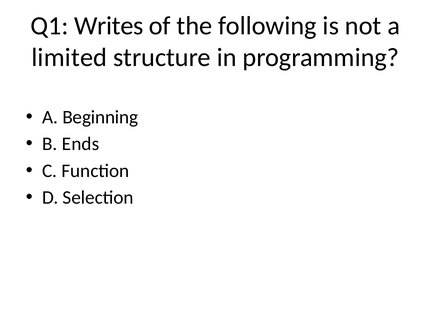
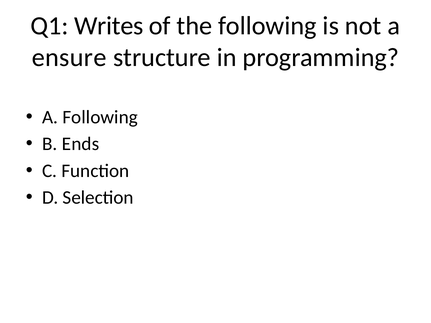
limited: limited -> ensure (69, 58)
A Beginning: Beginning -> Following (100, 117)
